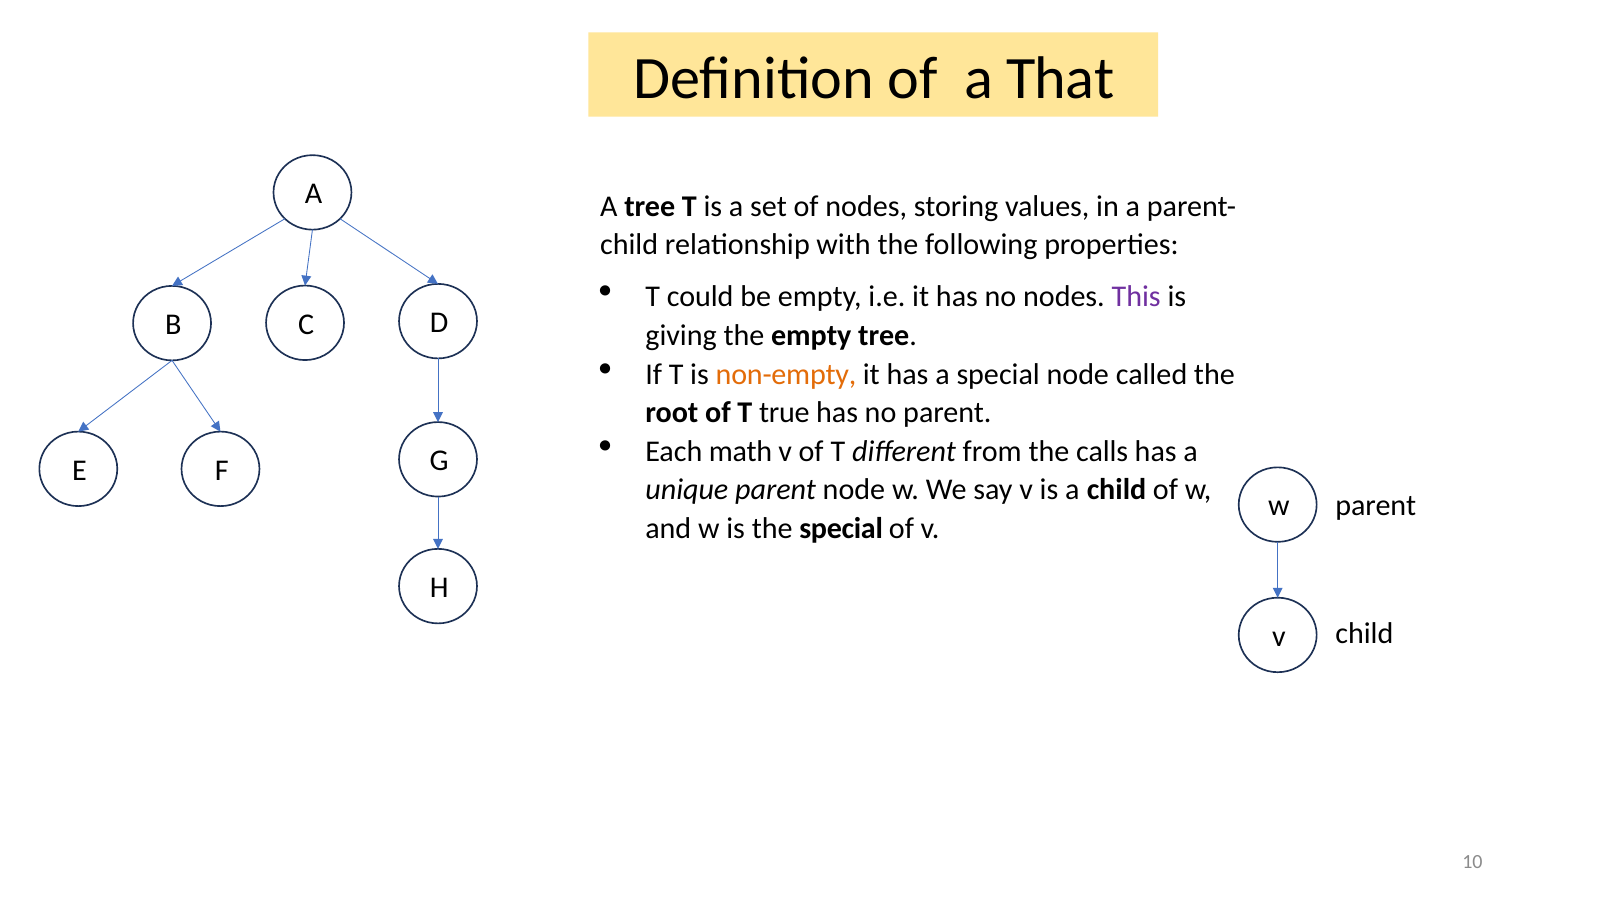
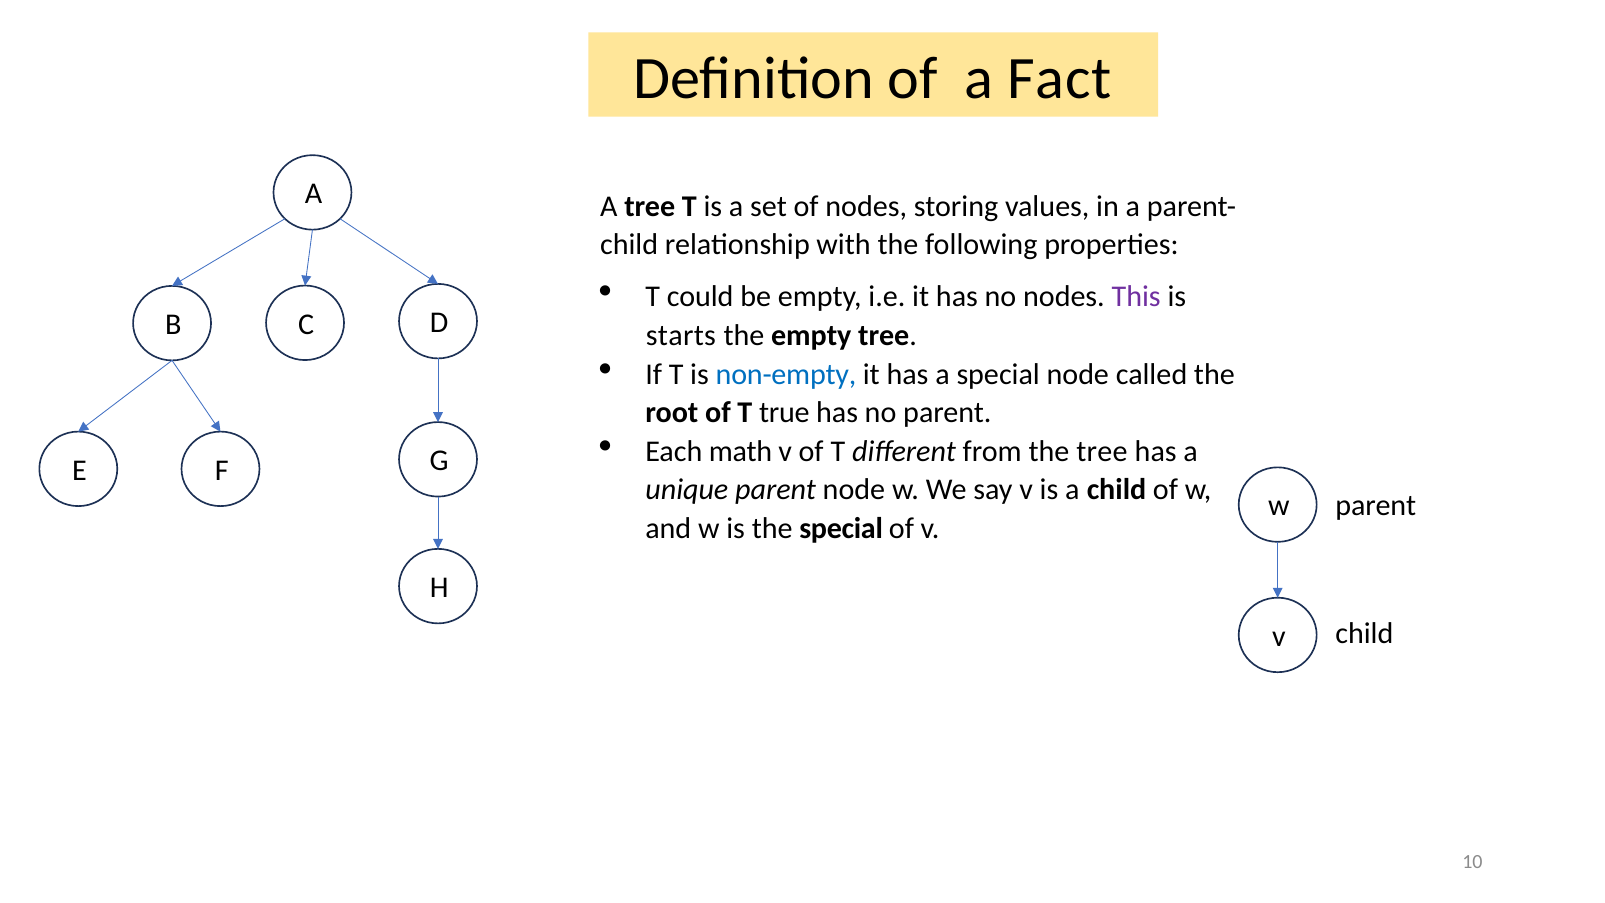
That: That -> Fact (1060, 79)
giving: giving -> starts (681, 335)
non-empty colour: orange -> blue (786, 374)
the calls: calls -> tree (1102, 451)
